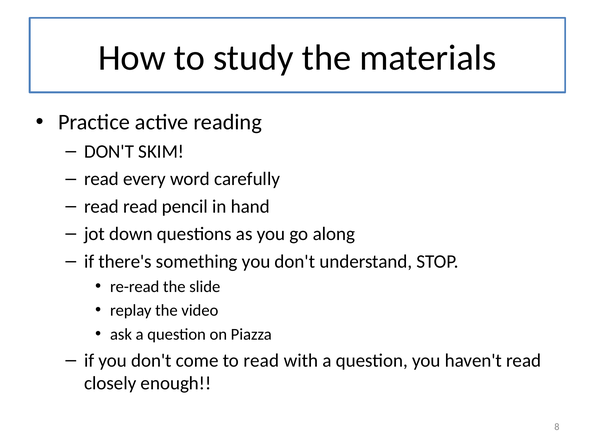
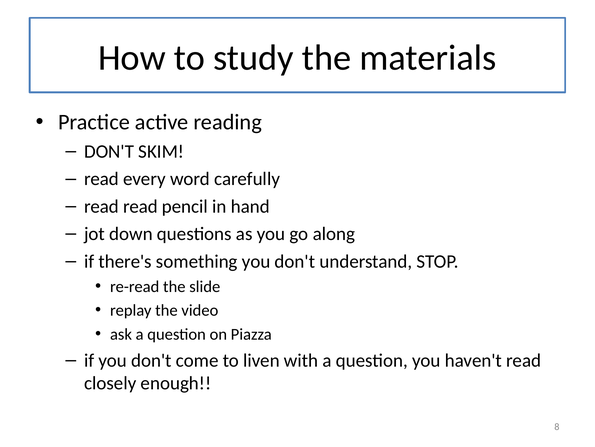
to read: read -> liven (261, 360)
